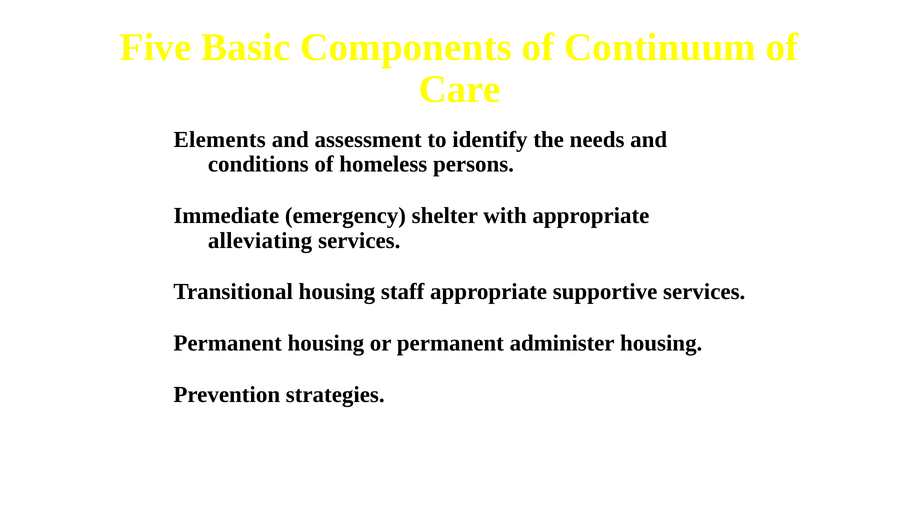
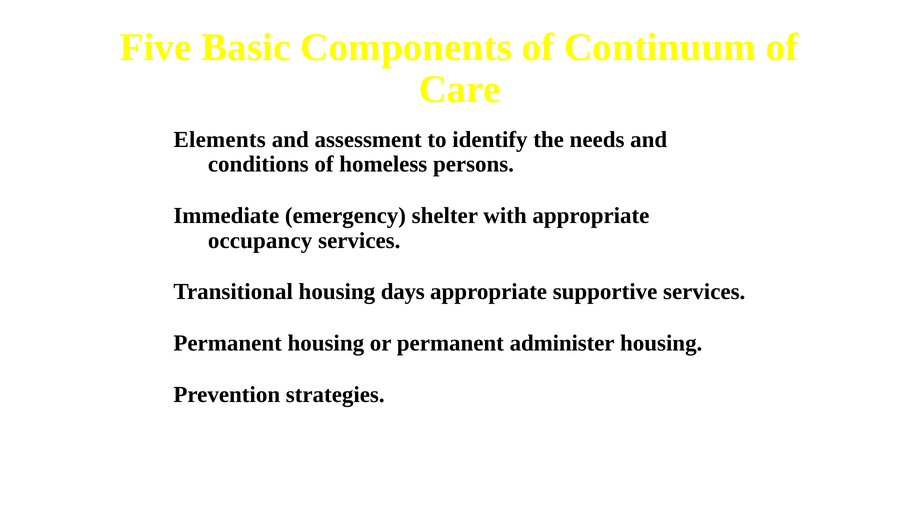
alleviating: alleviating -> occupancy (260, 240)
staff: staff -> days (403, 292)
